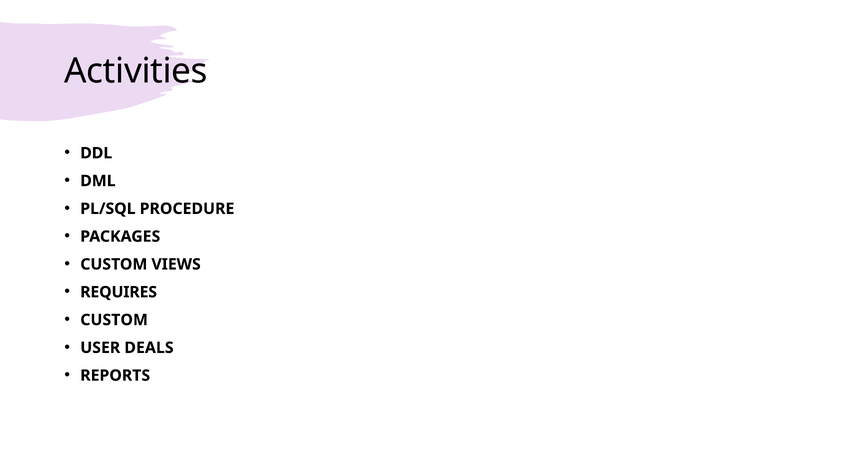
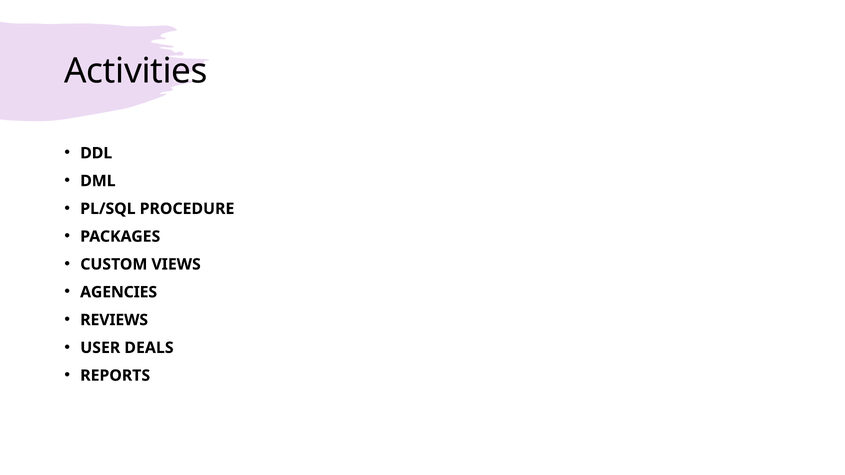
REQUIRES: REQUIRES -> AGENCIES (119, 292)
CUSTOM: CUSTOM -> REVIEWS (114, 320)
